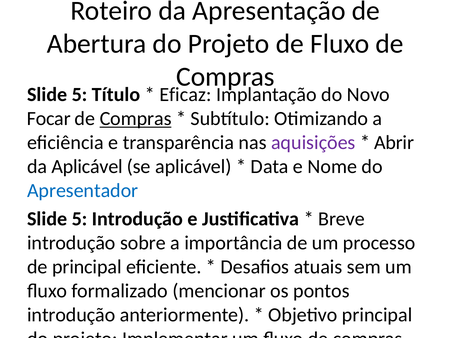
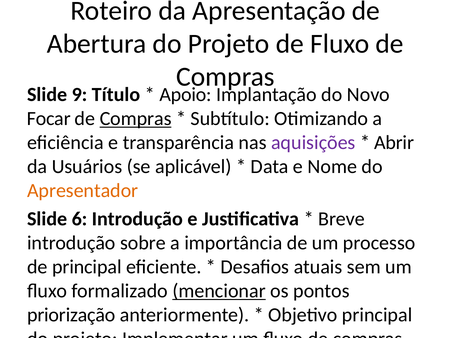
5: 5 -> 9 (80, 95)
Eficaz: Eficaz -> Apoio (185, 95)
da Aplicável: Aplicável -> Usuários (87, 167)
Apresentador colour: blue -> orange (83, 191)
5: 5 -> 6 (80, 219)
mencionar underline: none -> present (219, 291)
introdução: introdução -> priorização (71, 315)
